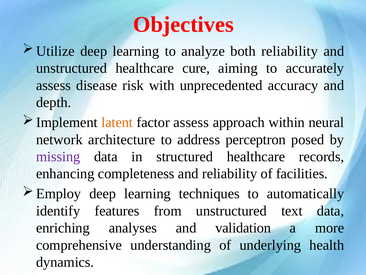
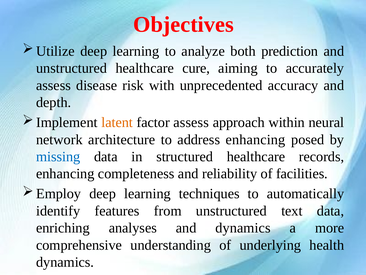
both reliability: reliability -> prediction (290, 51)
address perceptron: perceptron -> enhancing (256, 139)
missing colour: purple -> blue (58, 156)
and validation: validation -> dynamics (243, 228)
